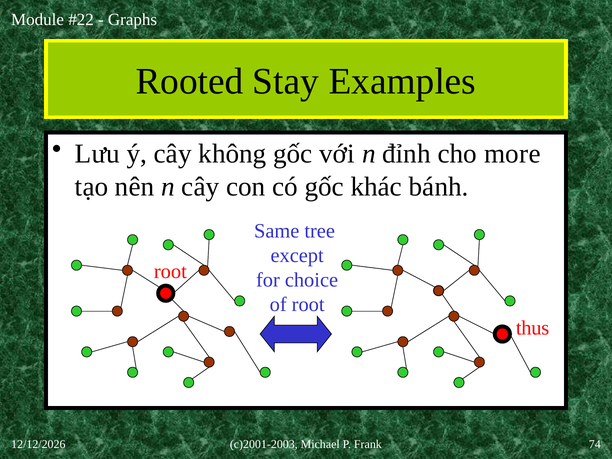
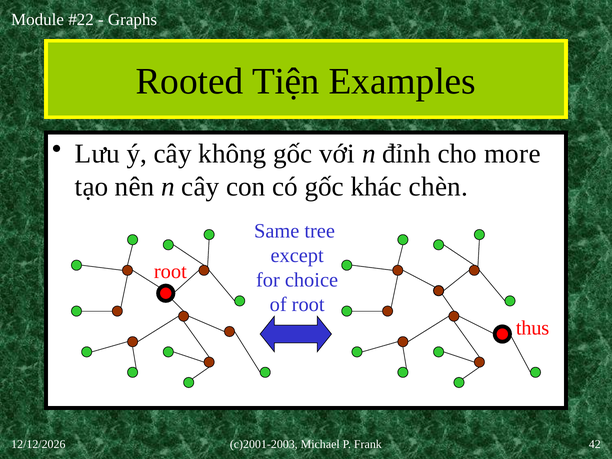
Stay: Stay -> Tiện (286, 82)
bánh: bánh -> chèn (439, 187)
74: 74 -> 42 (595, 445)
